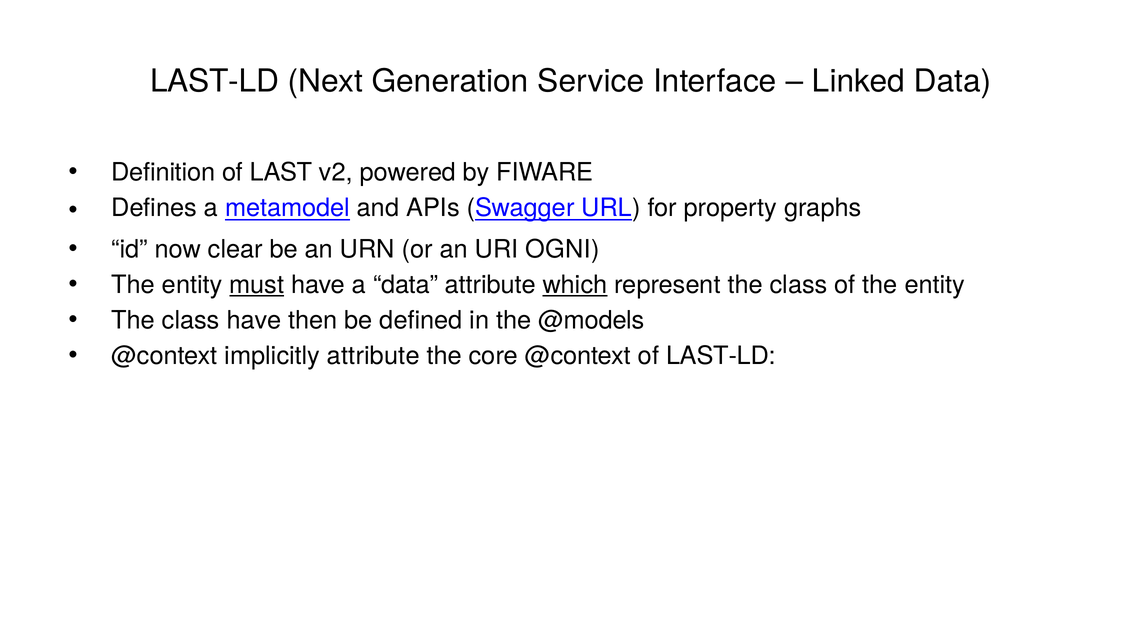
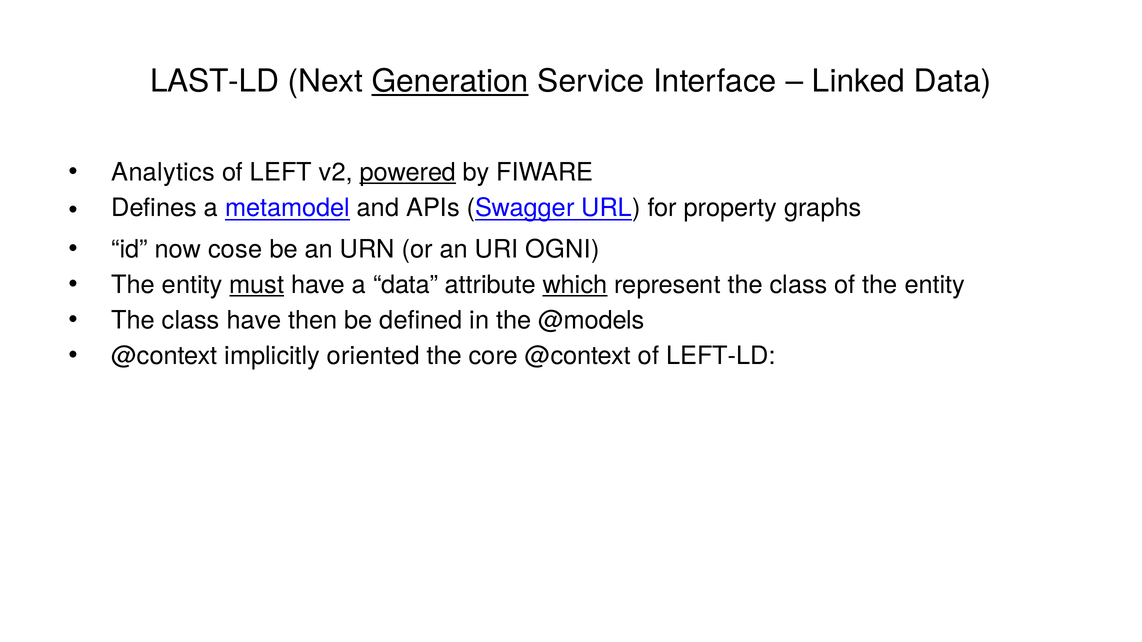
Generation underline: none -> present (450, 81)
Definition: Definition -> Analytics (163, 173)
LAST: LAST -> LEFT (281, 173)
powered underline: none -> present (408, 173)
clear: clear -> cose (235, 250)
implicitly attribute: attribute -> oriented (373, 356)
of LAST-LD: LAST-LD -> LEFT-LD (721, 356)
